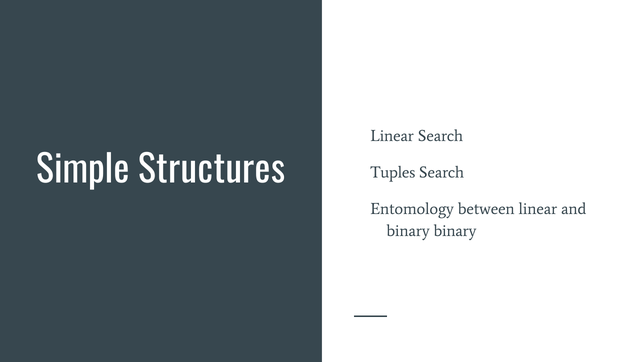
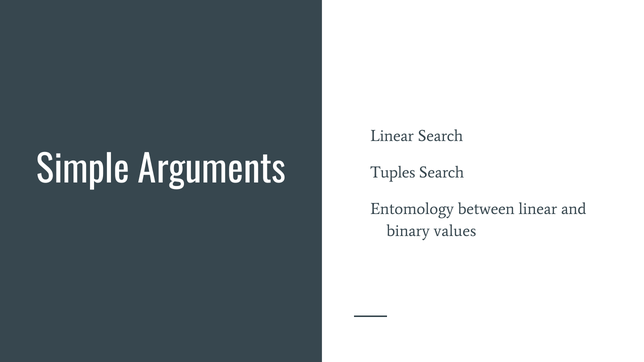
Structures: Structures -> Arguments (212, 170)
binary binary: binary -> values (455, 231)
